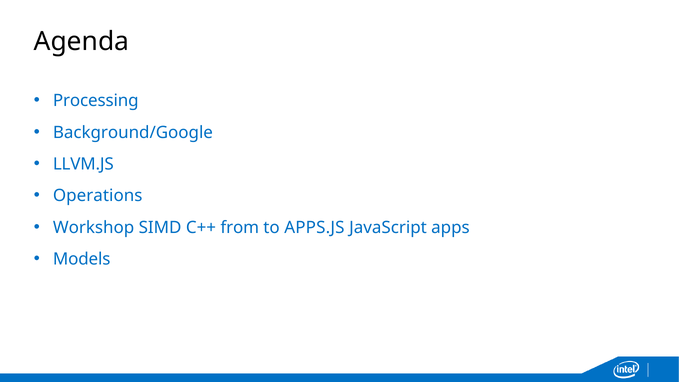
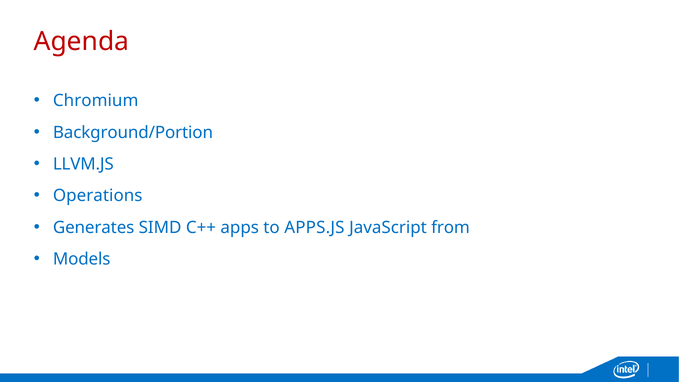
Agenda colour: black -> red (81, 41)
Processing: Processing -> Chromium (96, 101)
Background/Google: Background/Google -> Background/Portion (133, 132)
Workshop: Workshop -> Generates (94, 227)
from: from -> apps (240, 227)
apps: apps -> from (451, 227)
